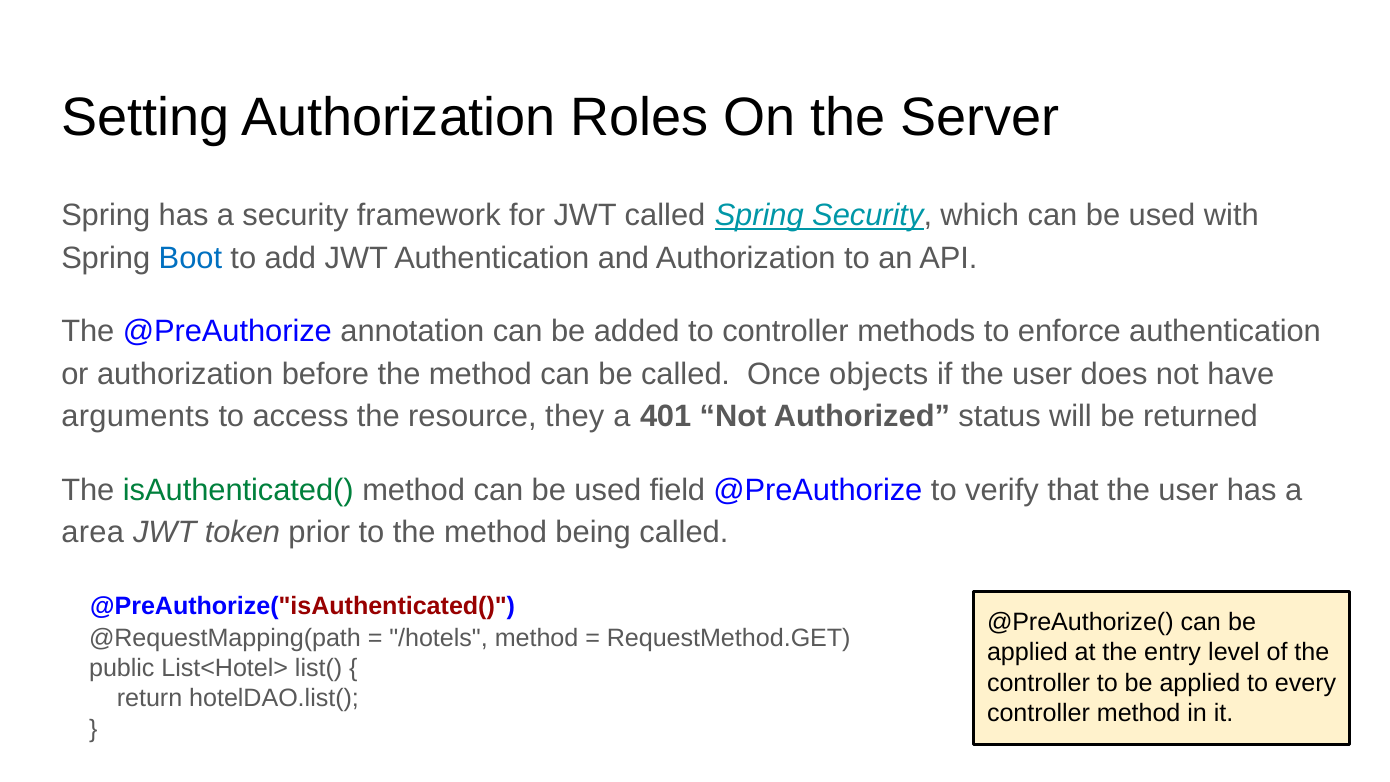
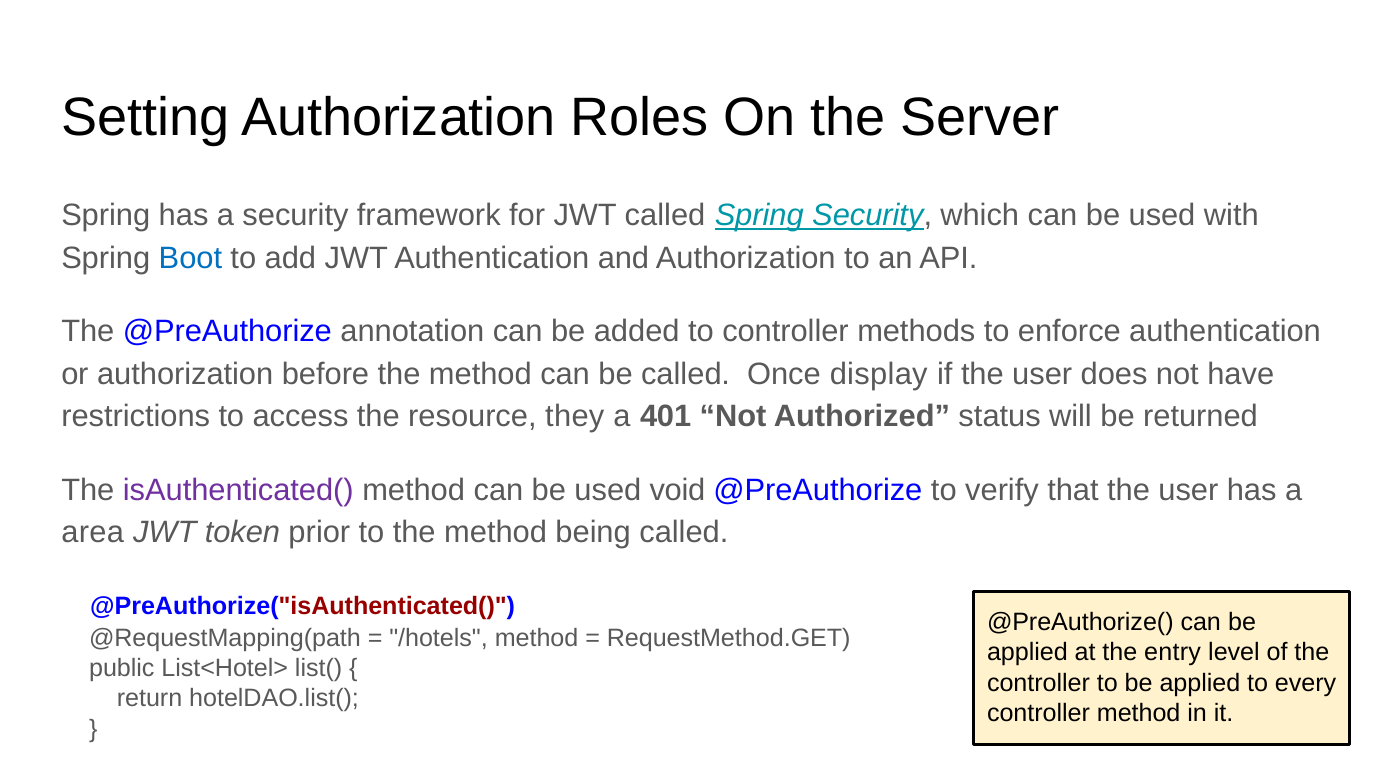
objects: objects -> display (879, 374)
arguments: arguments -> restrictions (136, 416)
isAuthenticated( colour: green -> purple (238, 490)
field: field -> void (677, 490)
